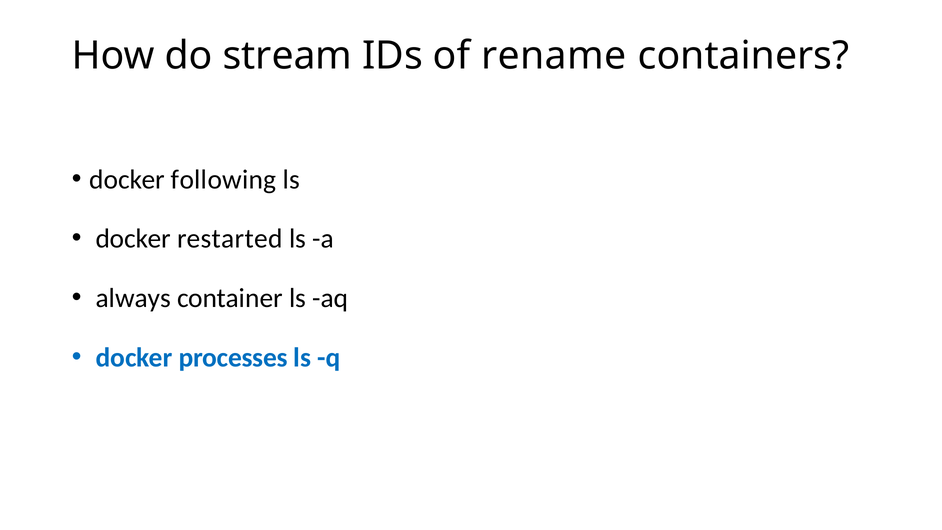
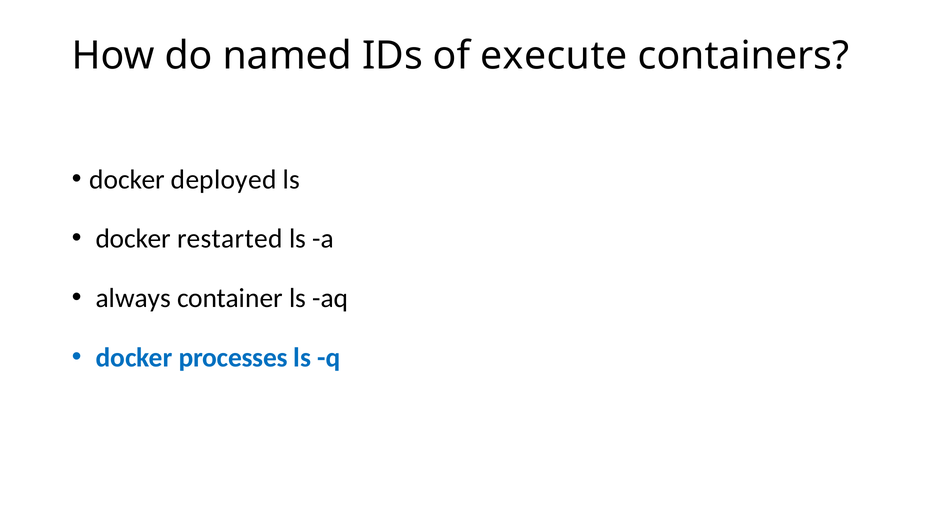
stream: stream -> named (287, 56)
rename: rename -> execute (554, 56)
following: following -> deployed (224, 179)
